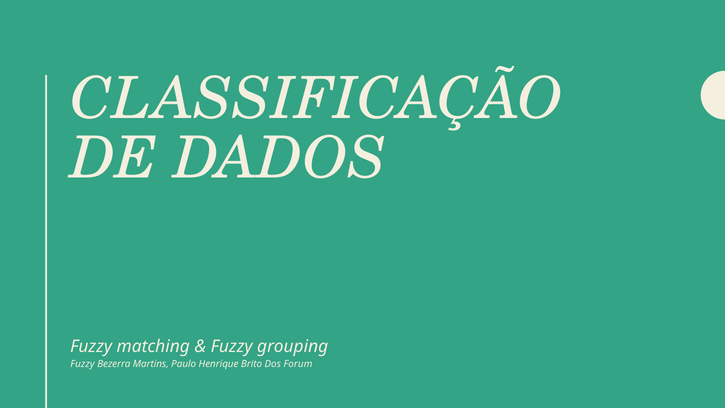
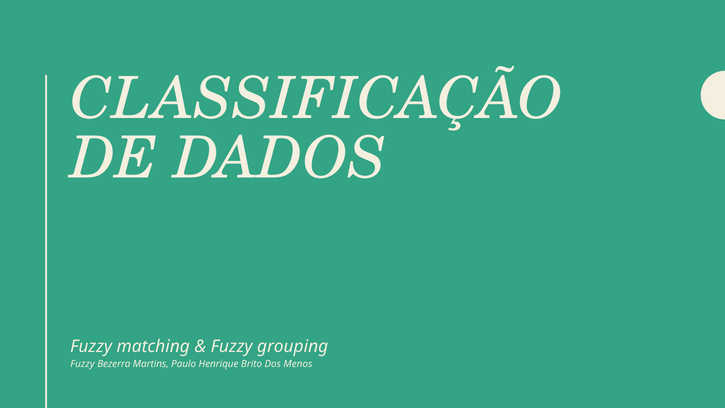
Forum: Forum -> Menos (298, 364)
